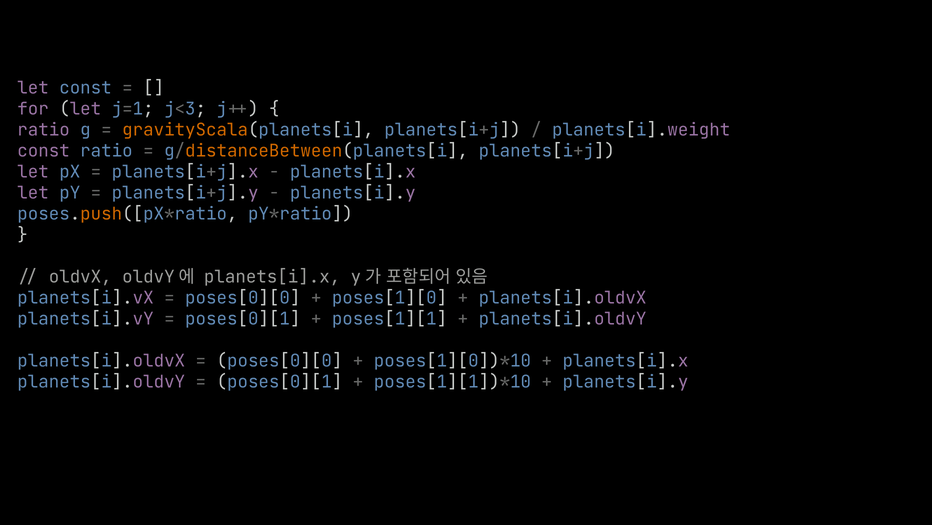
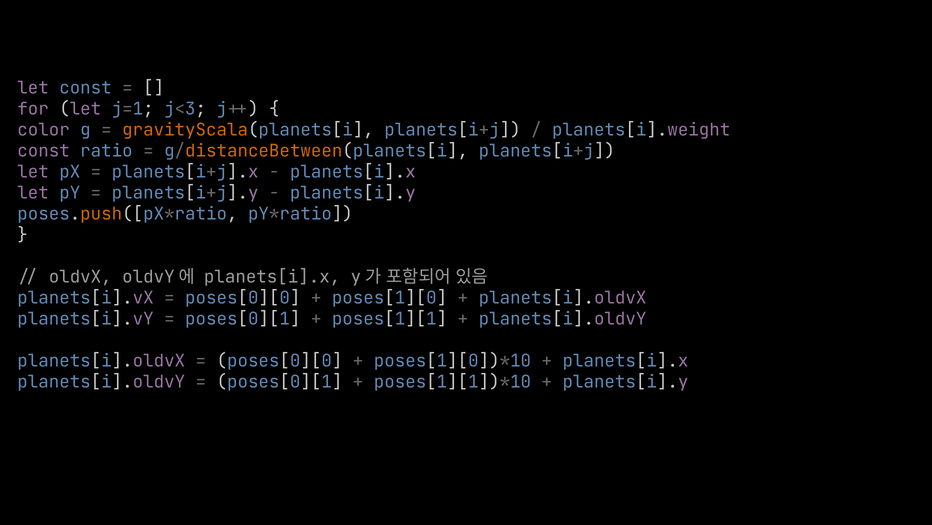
ratio: ratio -> color (44, 130)
